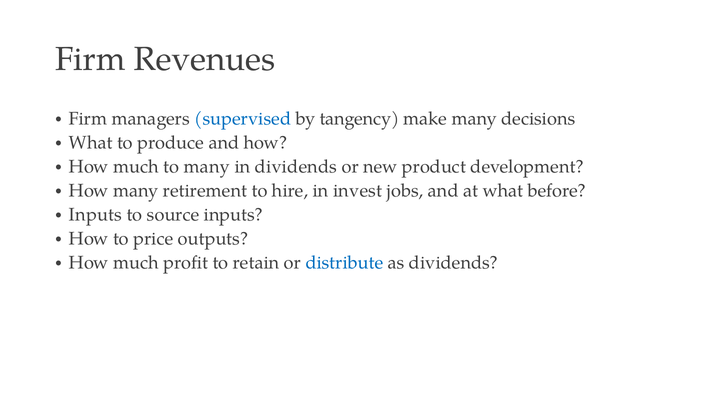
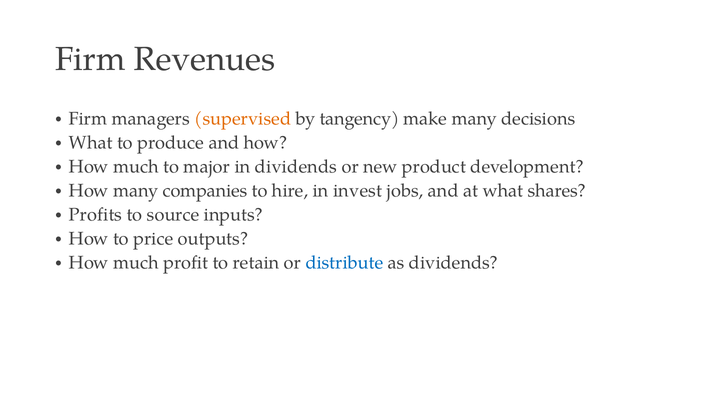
supervised colour: blue -> orange (243, 119)
to many: many -> major (207, 167)
retirement: retirement -> companies (205, 191)
before: before -> shares (557, 191)
Inputs: Inputs -> Profits (96, 215)
